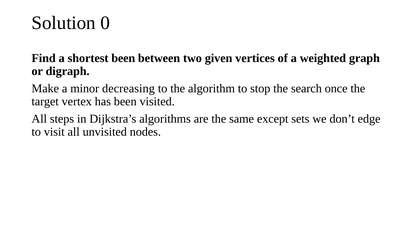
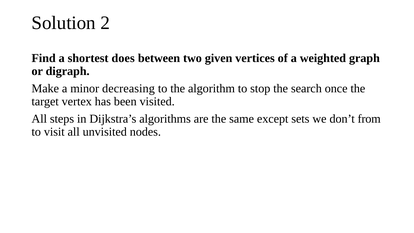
0: 0 -> 2 (105, 23)
shortest been: been -> does (123, 58)
edge: edge -> from (369, 119)
